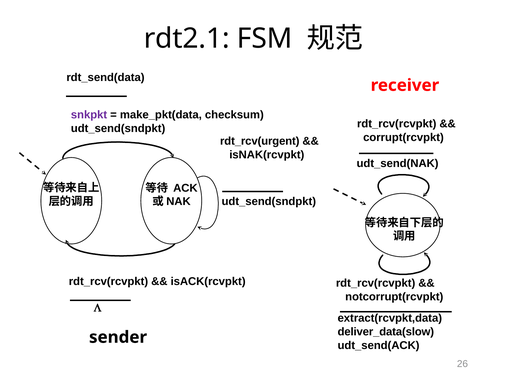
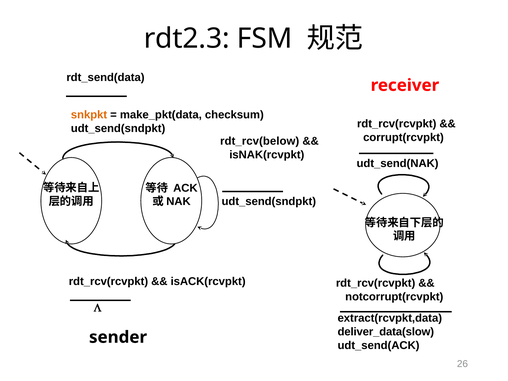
rdt2.1: rdt2.1 -> rdt2.3 (187, 38)
snkpkt colour: purple -> orange (89, 115)
rdt_rcv(urgent: rdt_rcv(urgent -> rdt_rcv(below (260, 141)
